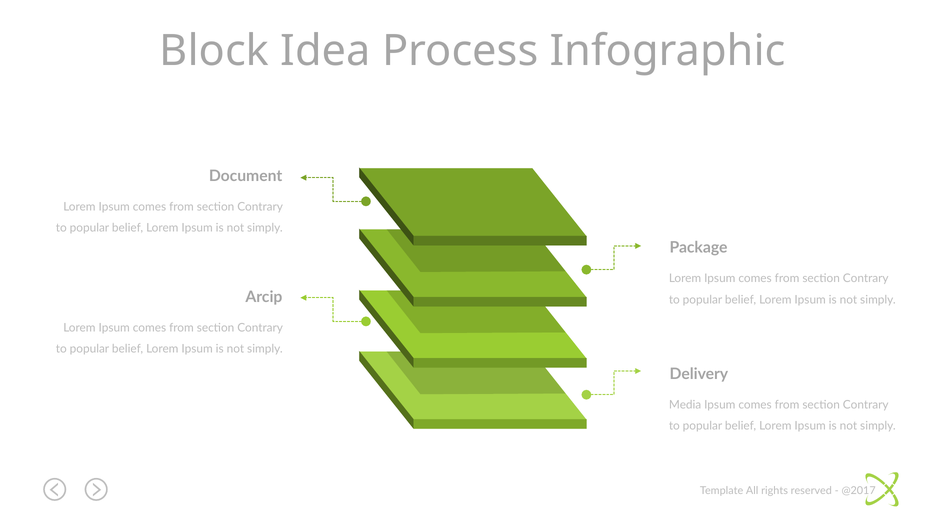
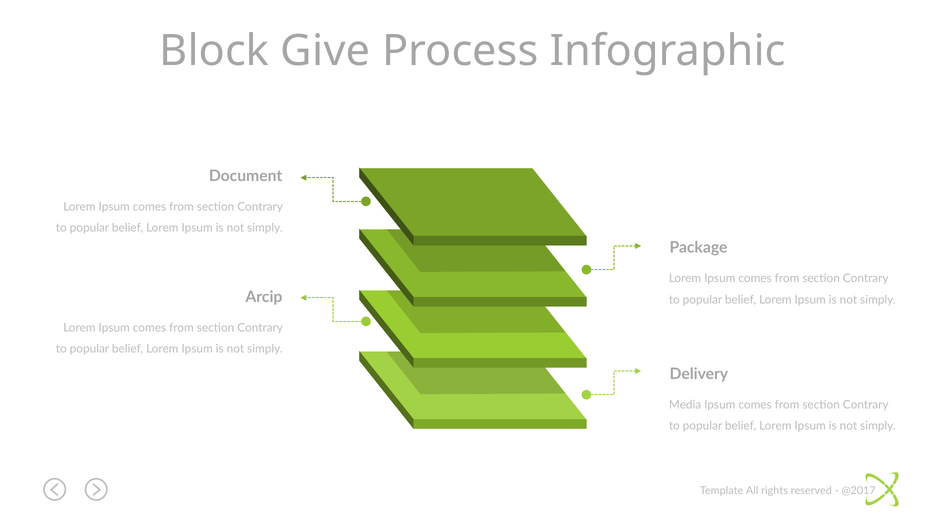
Idea: Idea -> Give (325, 51)
